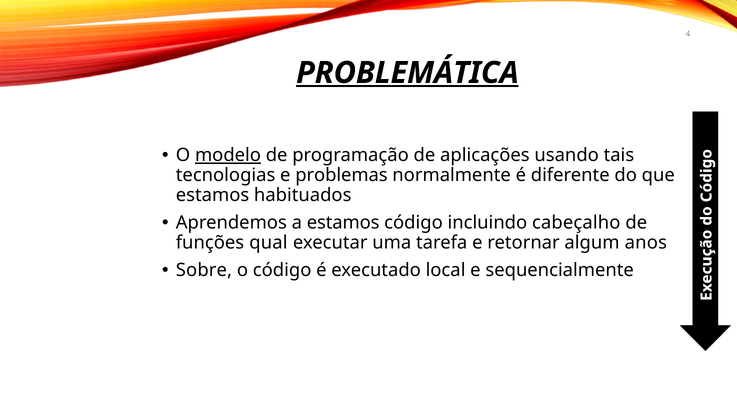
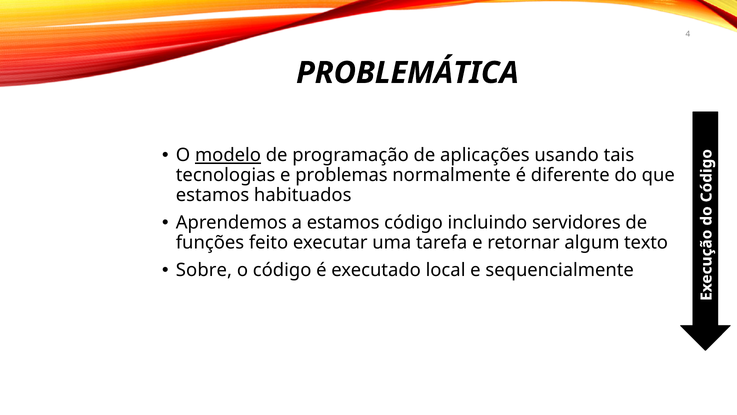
PROBLEMÁTICA underline: present -> none (407, 73)
cabeçalho: cabeçalho -> servidores (576, 223)
qual: qual -> feito (269, 242)
anos: anos -> texto (646, 242)
